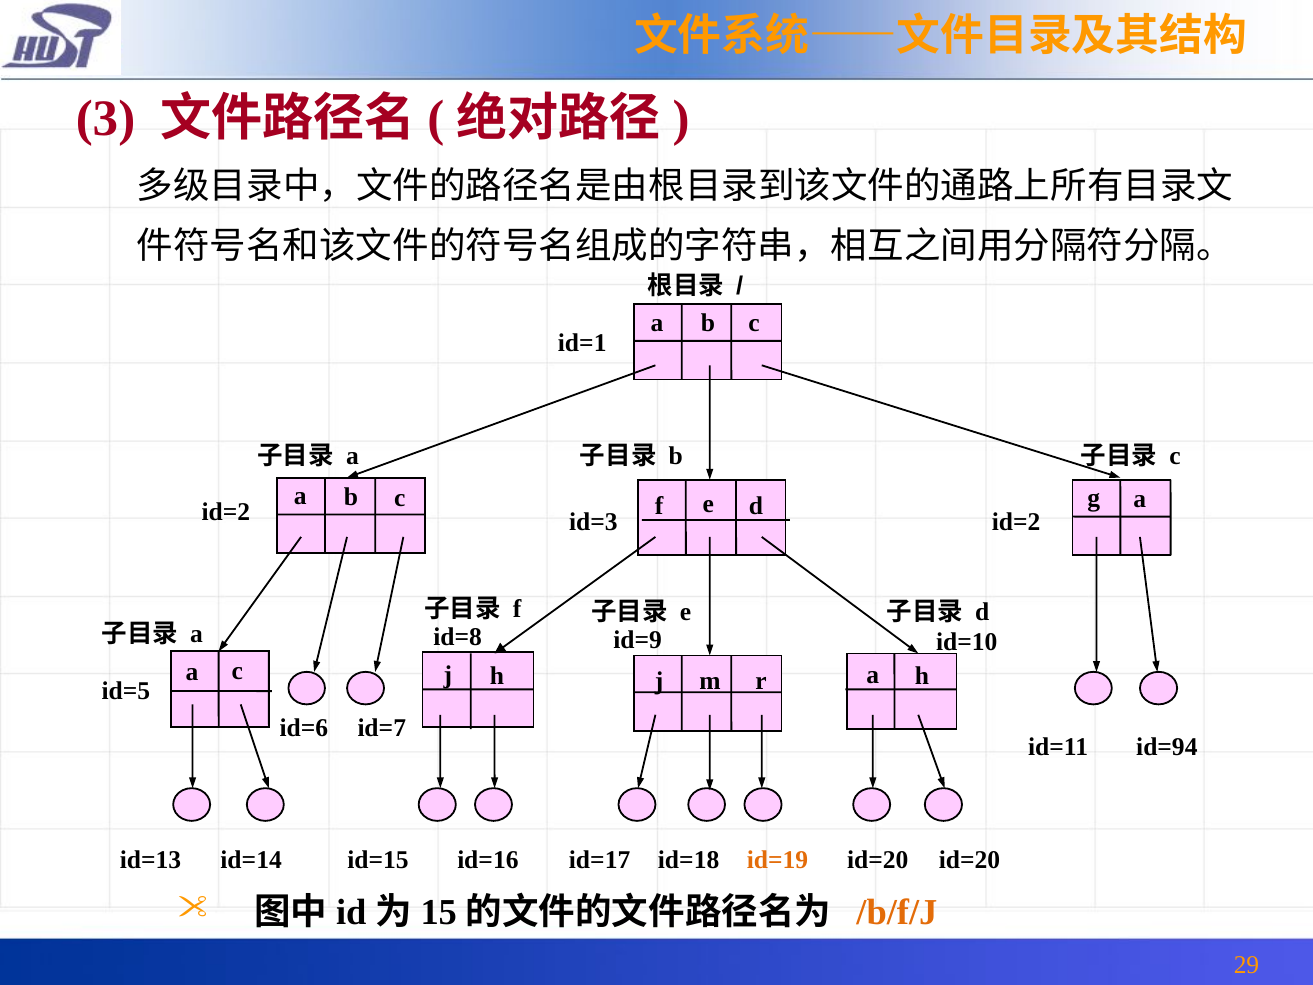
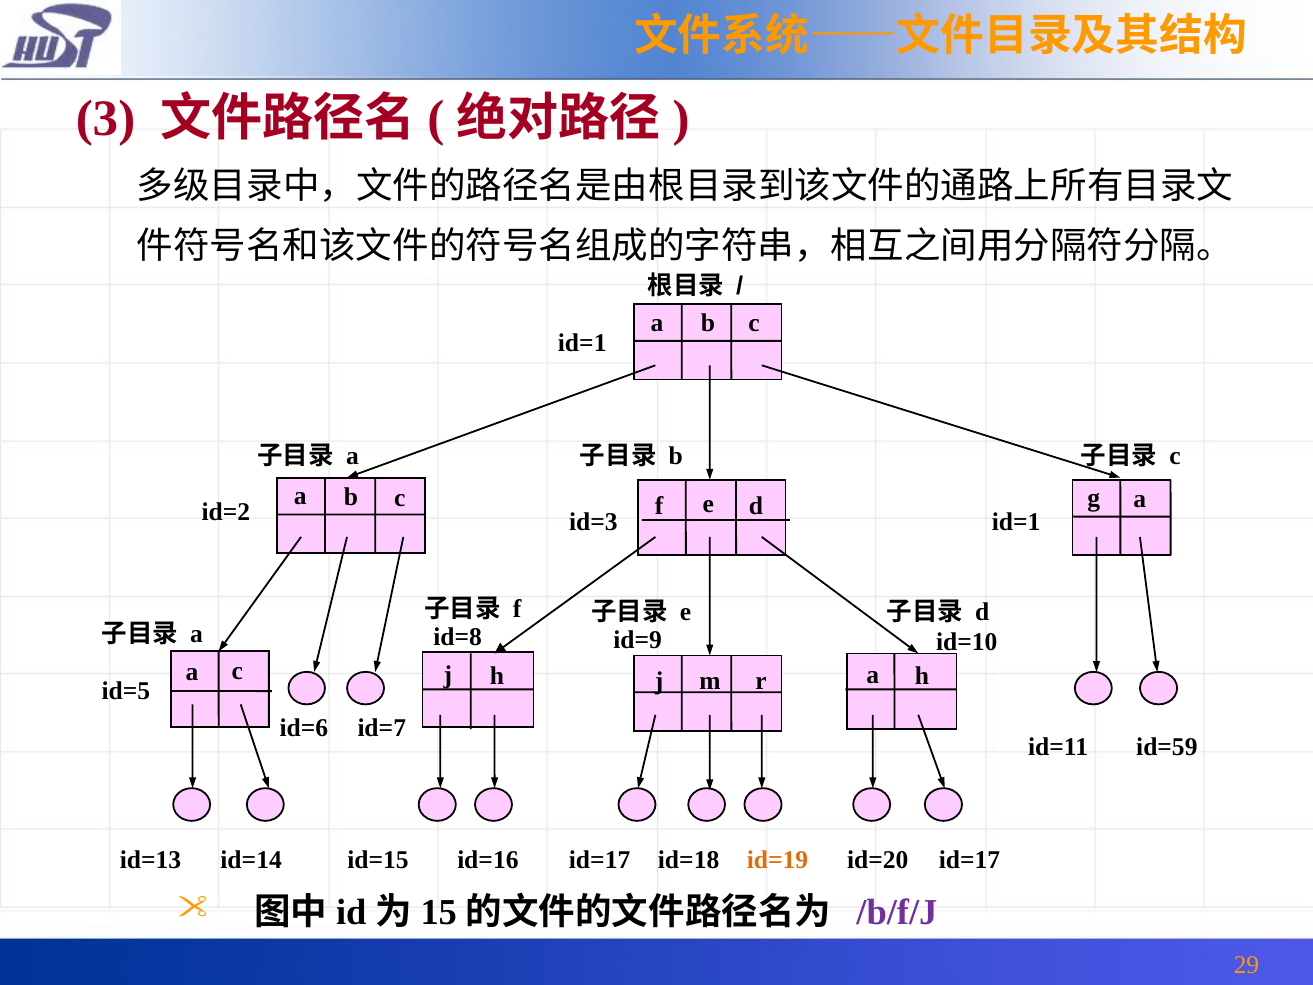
id=3 id=2: id=2 -> id=1 (1016, 521)
id=94: id=94 -> id=59 (1167, 747)
id=13 id=20: id=20 -> id=17 (970, 860)
/b/f/J colour: orange -> purple (897, 912)
